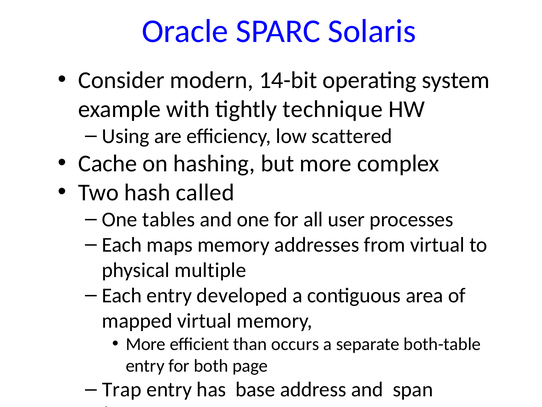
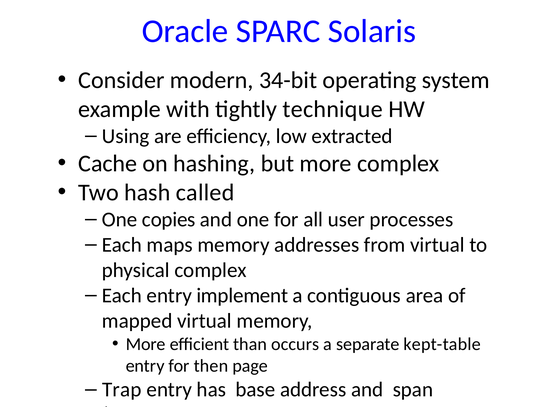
14-bit: 14-bit -> 34-bit (288, 80)
scattered: scattered -> extracted (352, 136)
tables: tables -> copies (169, 219)
physical multiple: multiple -> complex (211, 270)
developed: developed -> implement (242, 295)
both-table: both-table -> kept-table (442, 344)
both: both -> then (211, 365)
